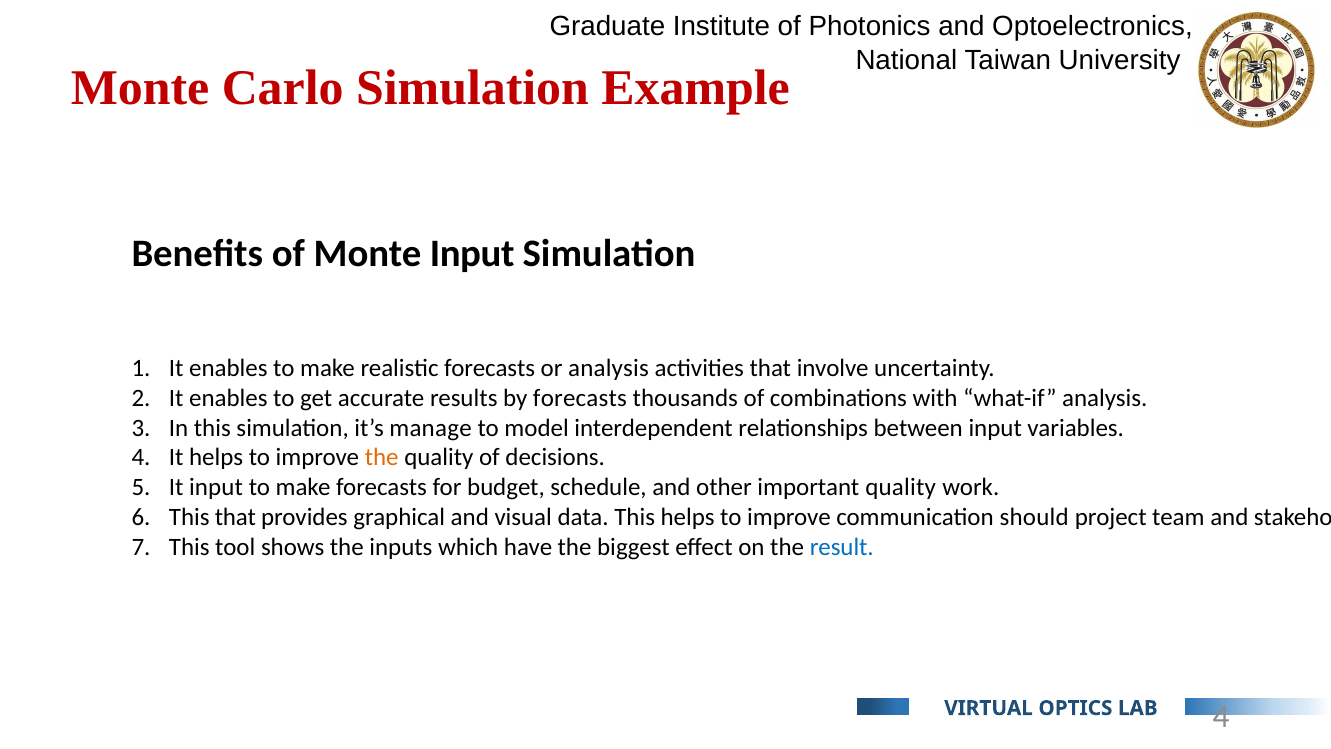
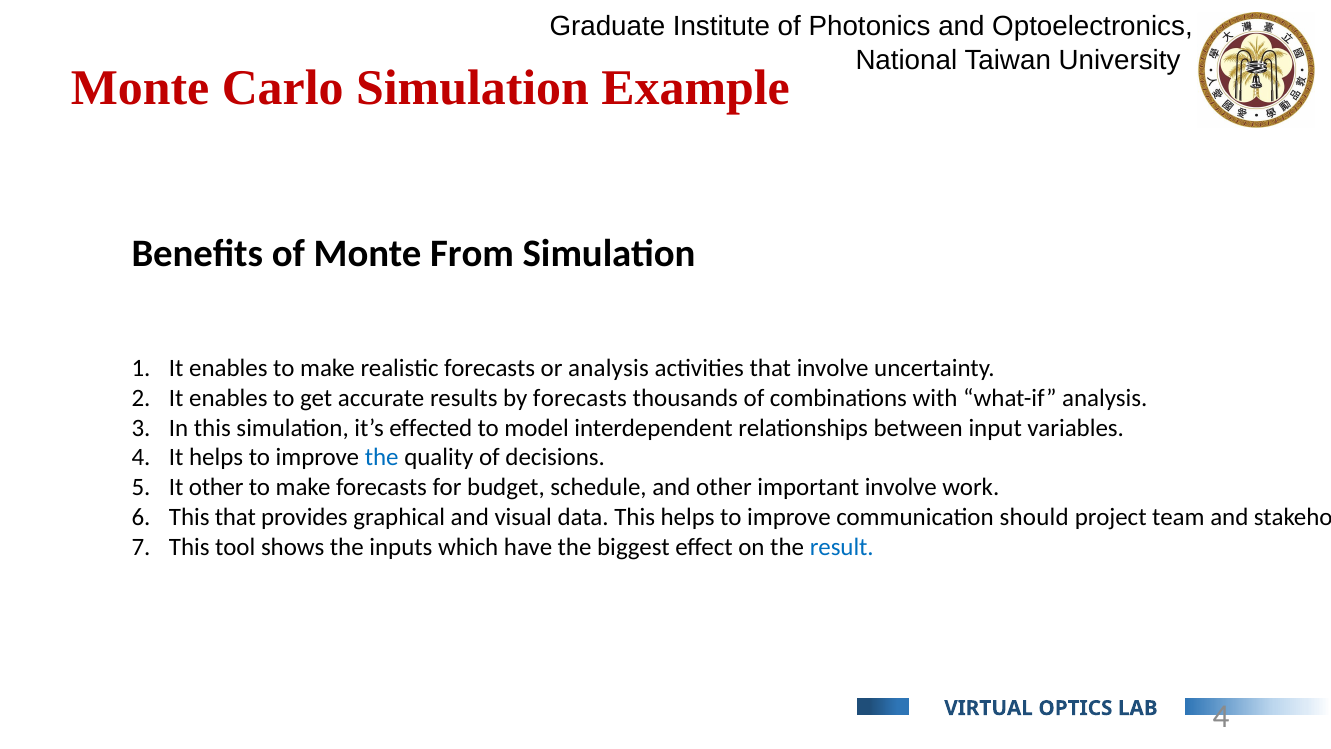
Monte Input: Input -> From (472, 254)
manage: manage -> effected (431, 428)
the colour: orange -> blue (382, 458)
It input: input -> other (216, 488)
important quality: quality -> involve (901, 488)
